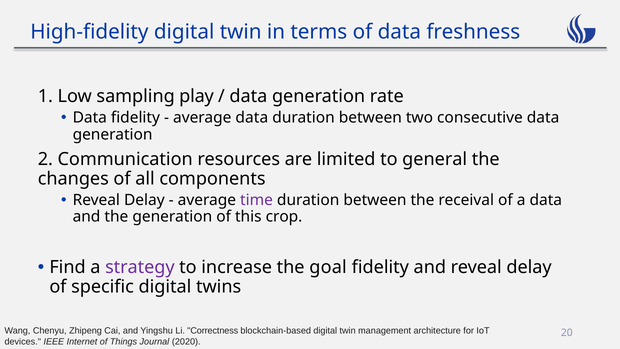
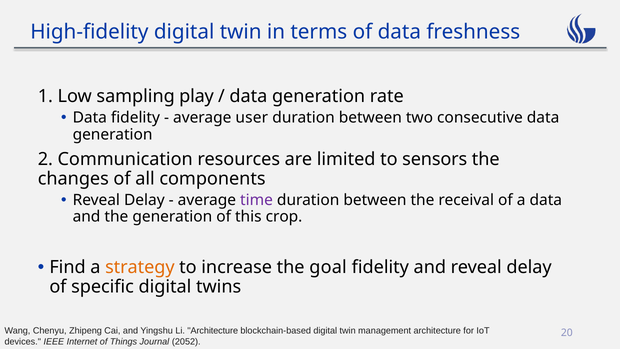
average data: data -> user (252, 118)
general: general -> sensors (435, 159)
strategy colour: purple -> orange (140, 267)
Li Correctness: Correctness -> Architecture (213, 330)
2020: 2020 -> 2052 (186, 341)
